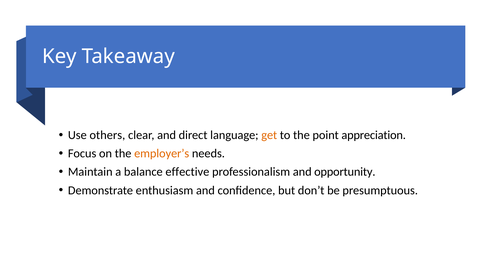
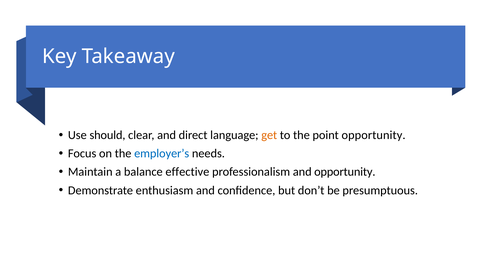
others: others -> should (107, 135)
point appreciation: appreciation -> opportunity (374, 135)
employer’s colour: orange -> blue (162, 154)
